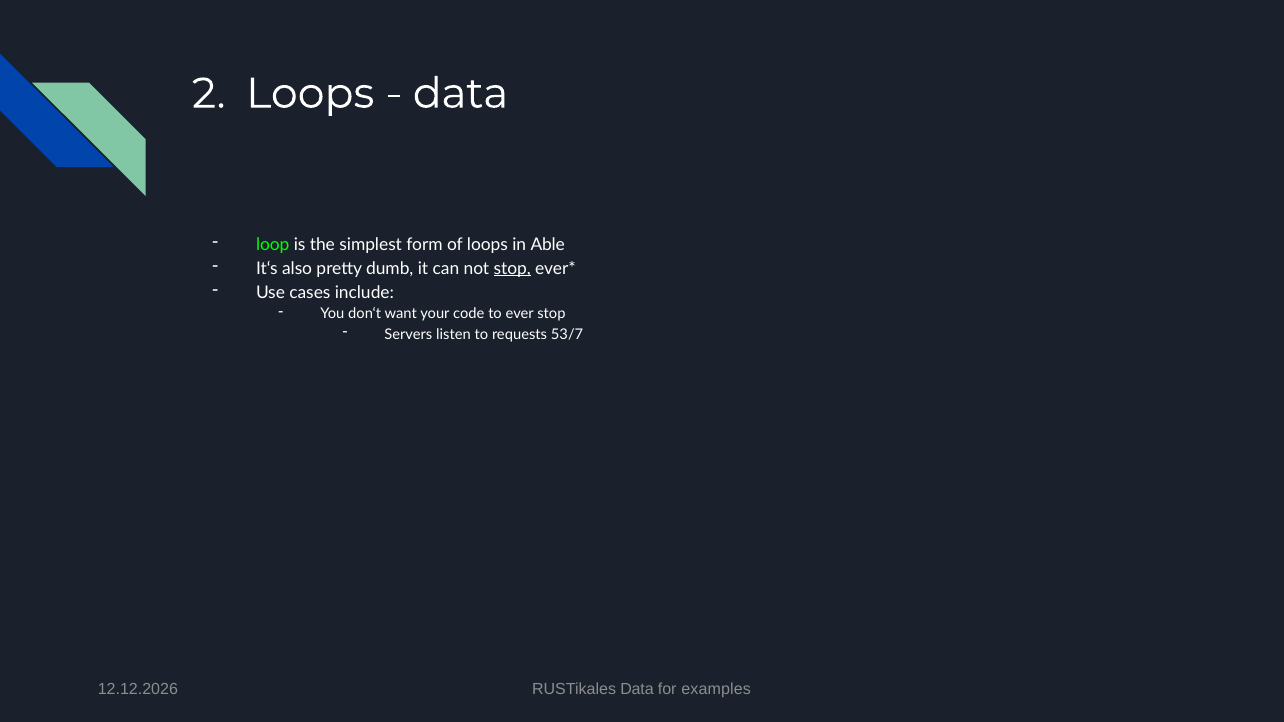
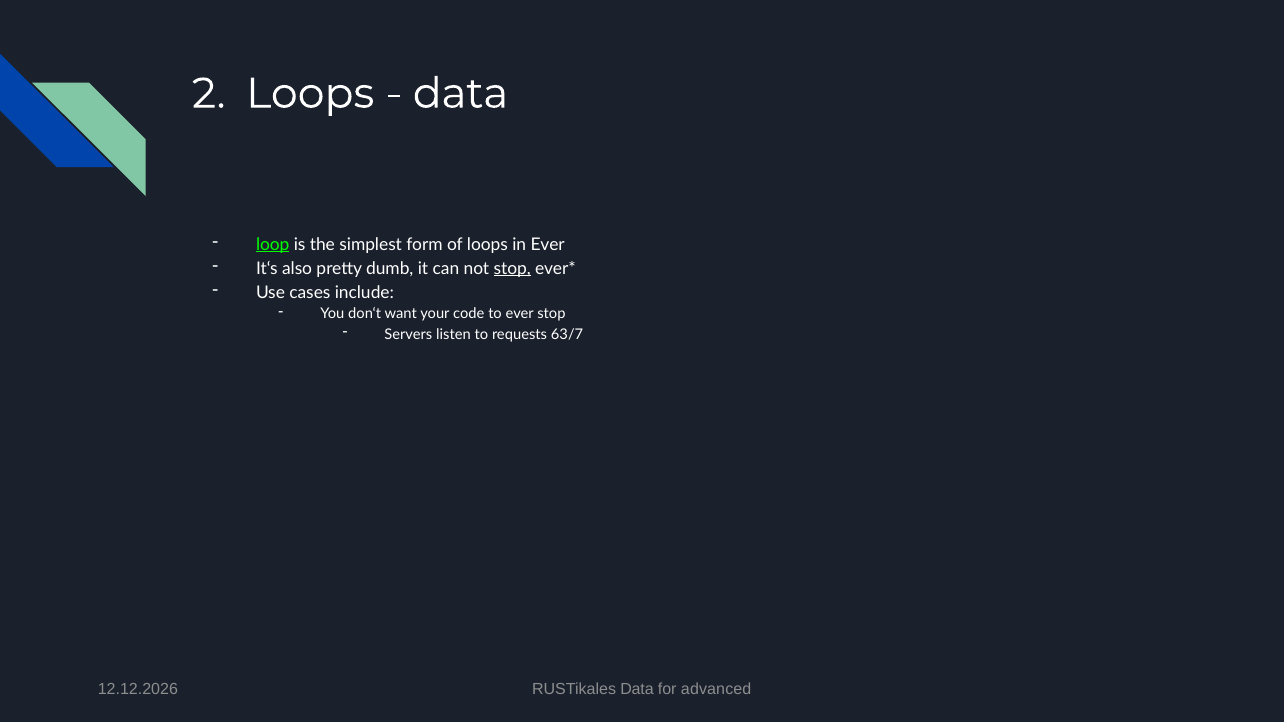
loop underline: none -> present (273, 245)
in Able: Able -> Ever (548, 245)
53/7: 53/7 -> 63/7 (567, 335)
examples: examples -> advanced (716, 690)
